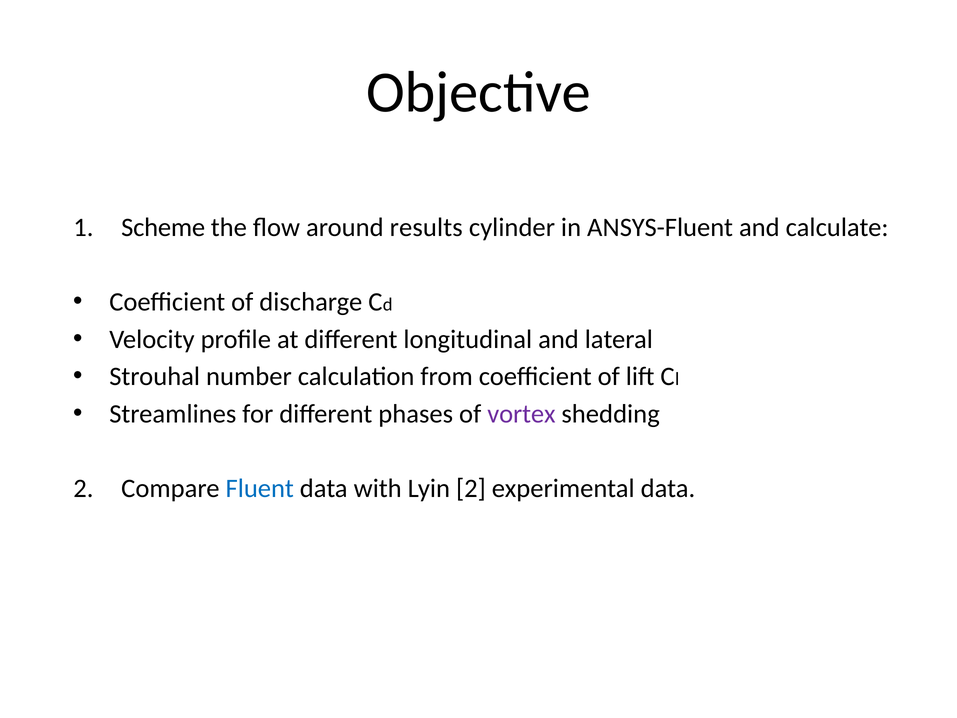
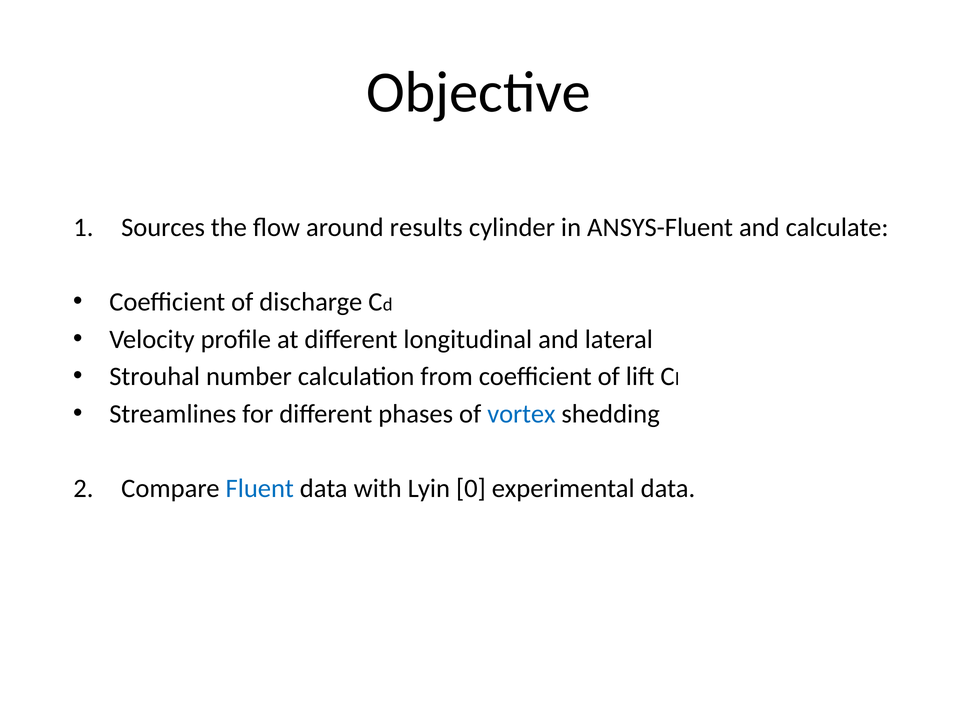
Scheme: Scheme -> Sources (163, 227)
vortex colour: purple -> blue (521, 414)
Lyin 2: 2 -> 0 (471, 488)
